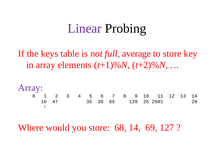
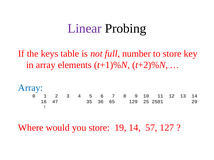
average: average -> number (137, 54)
Array colour: purple -> blue (31, 88)
68: 68 -> 19 (121, 128)
69: 69 -> 57 (151, 128)
